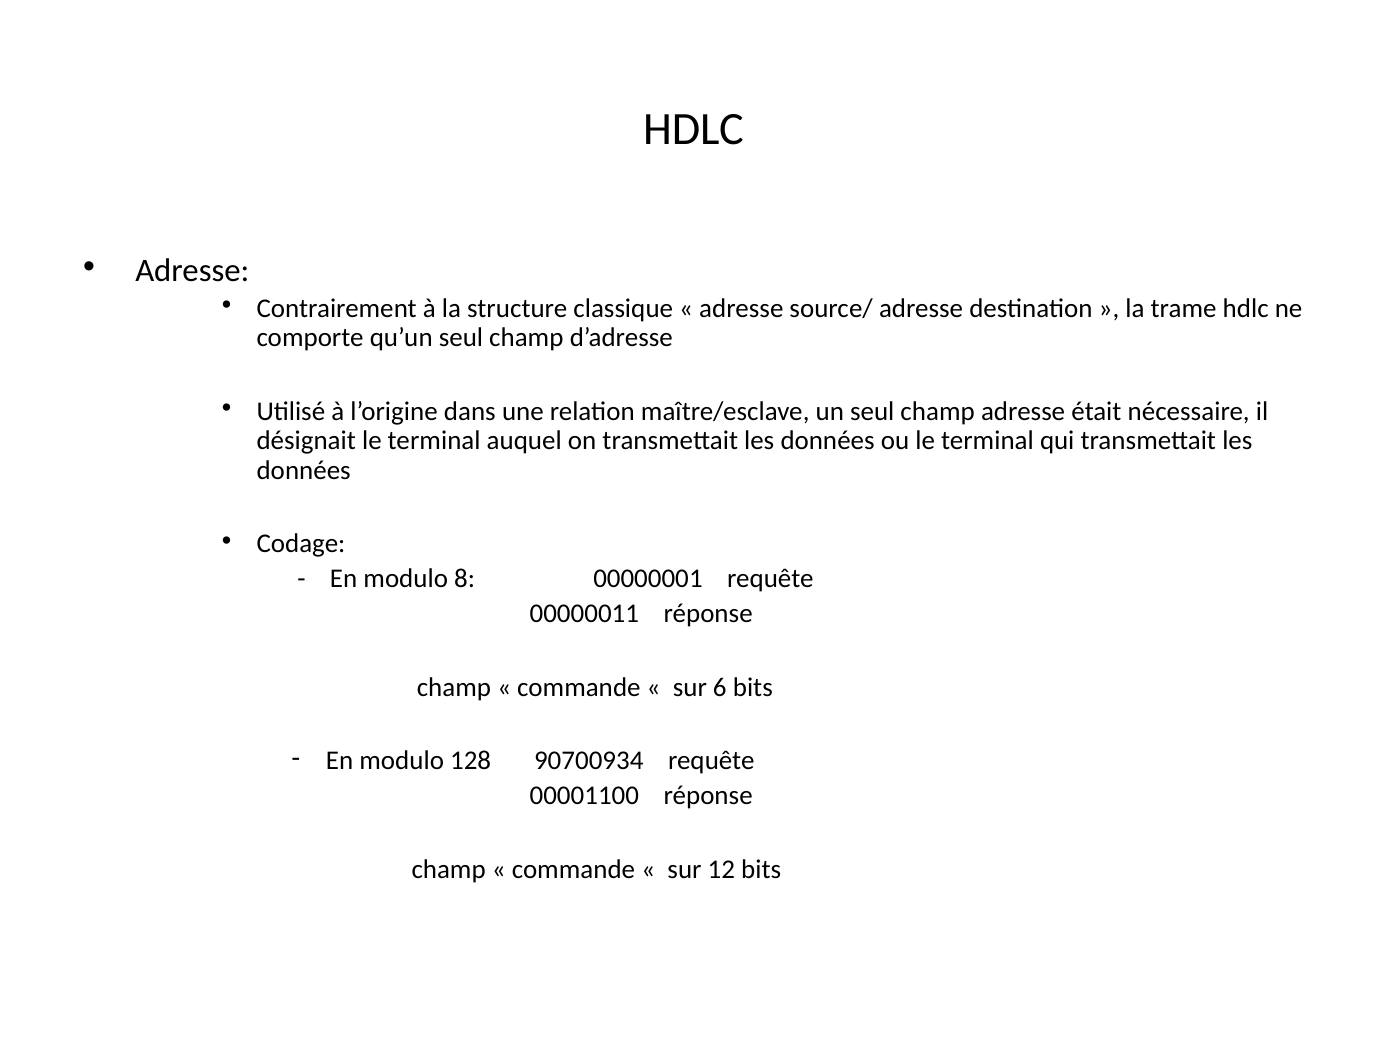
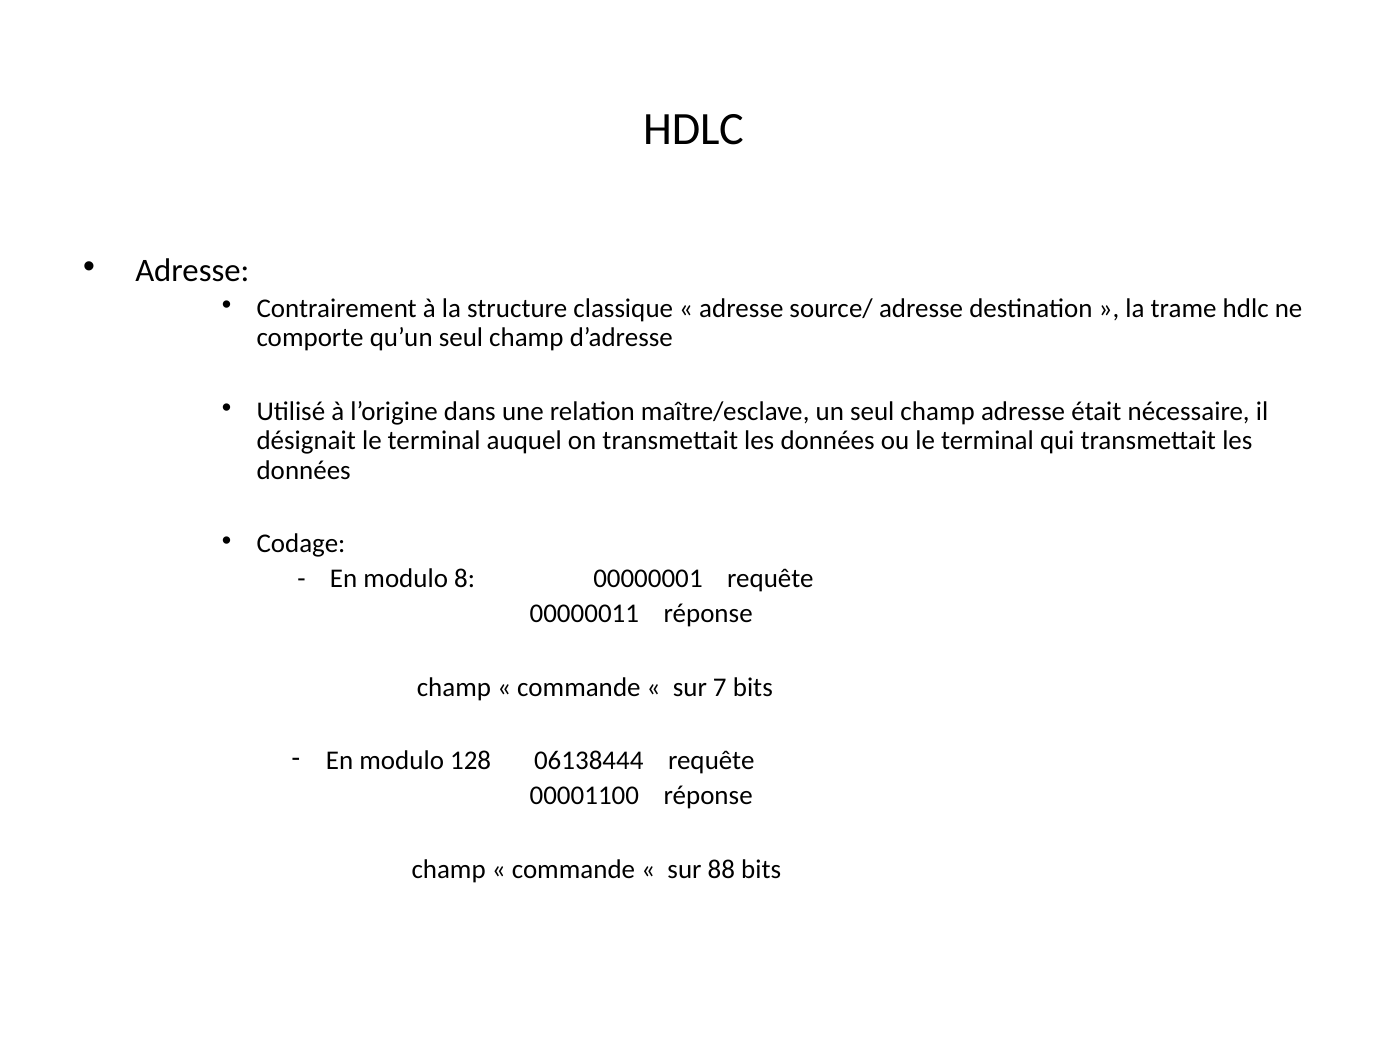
6: 6 -> 7 (720, 687)
90700934: 90700934 -> 06138444 (589, 760)
12: 12 -> 88 (721, 869)
